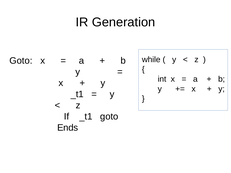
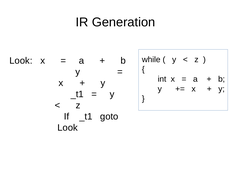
Goto: Goto -> Look (21, 61)
Ends: Ends -> Look (68, 128)
